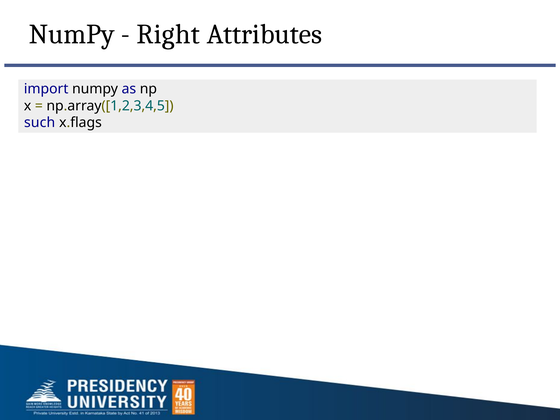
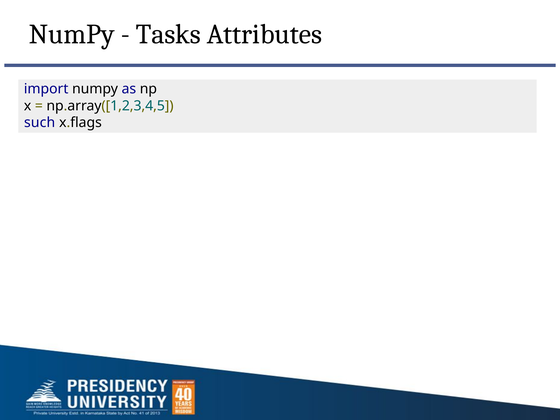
Right: Right -> Tasks (168, 34)
